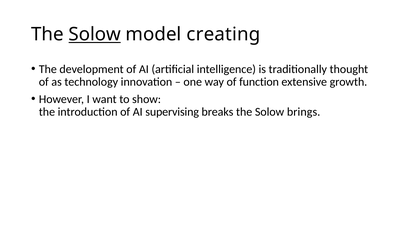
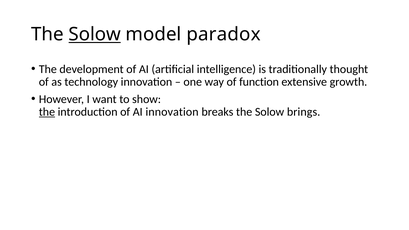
creating: creating -> paradox (224, 34)
the underline: none -> present (47, 112)
AI supervising: supervising -> innovation (172, 112)
